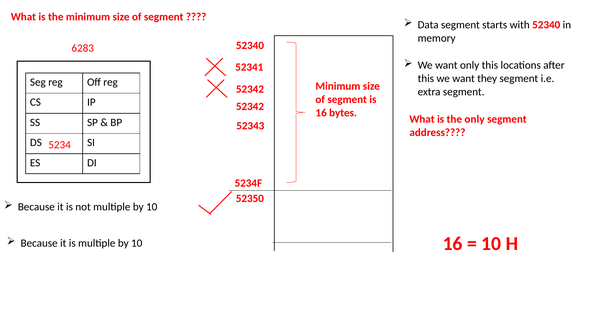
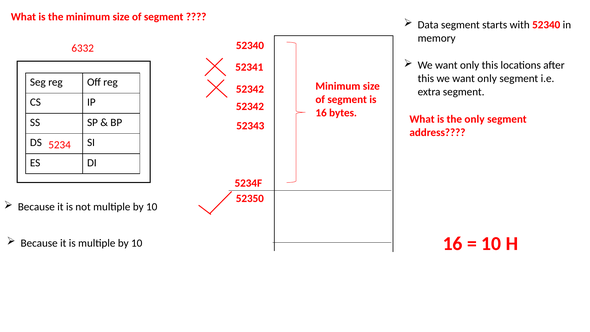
6283: 6283 -> 6332 (83, 48)
this we want they: they -> only (487, 79)
